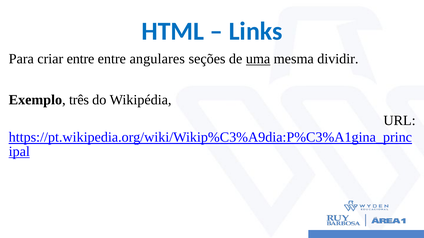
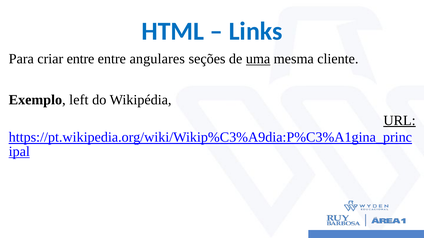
dividir: dividir -> cliente (338, 59)
três: três -> left (79, 100)
URL underline: none -> present (400, 121)
